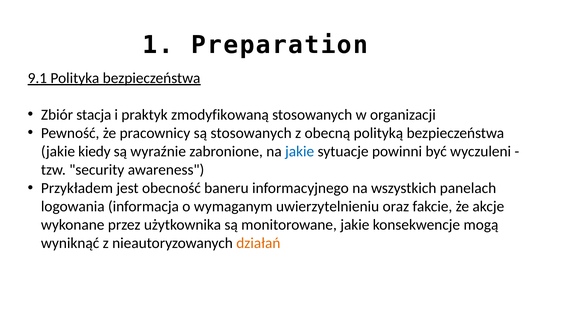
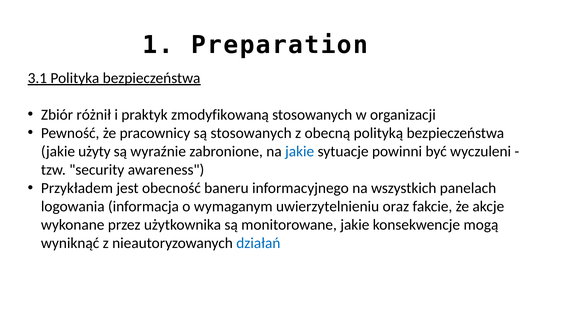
9.1: 9.1 -> 3.1 (37, 78)
stacja: stacja -> różnił (94, 115)
kiedy: kiedy -> użyty (94, 151)
działań colour: orange -> blue (258, 243)
